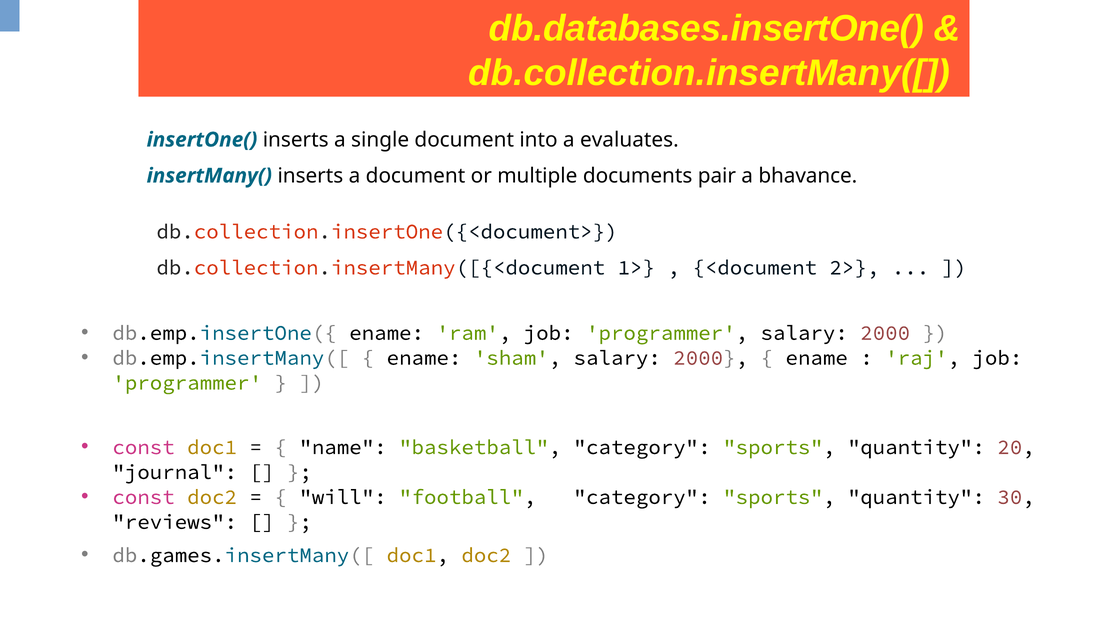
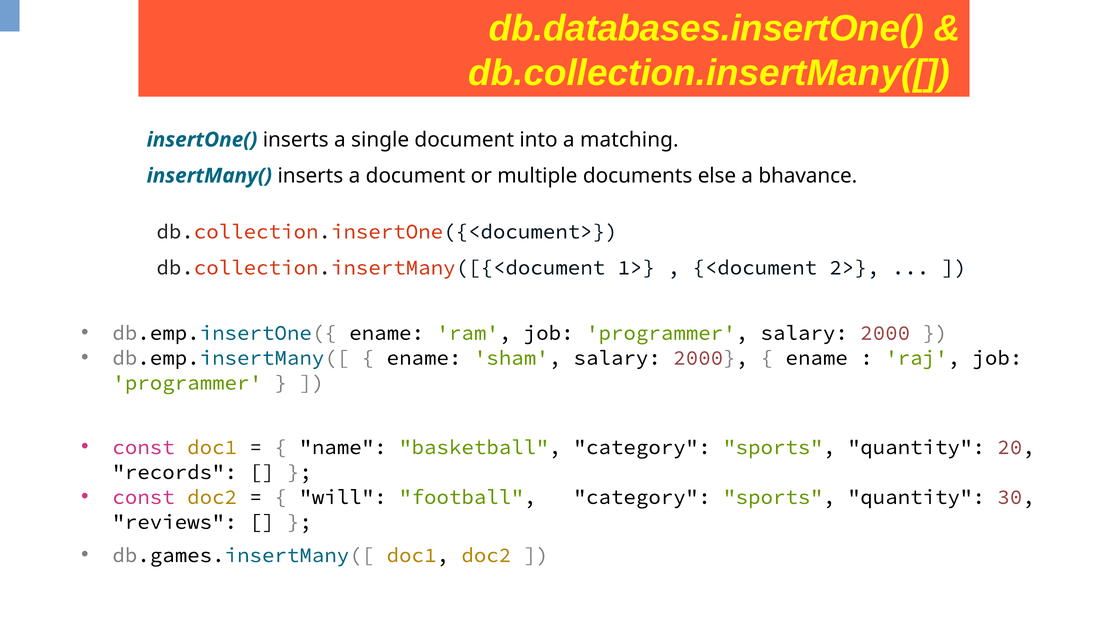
evaluates: evaluates -> matching (629, 140)
pair: pair -> else (717, 176)
journal: journal -> records (175, 472)
